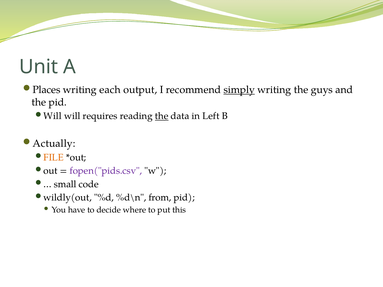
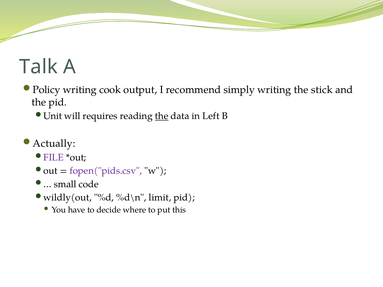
Unit: Unit -> Talk (38, 67)
Places: Places -> Policy (46, 90)
each: each -> cook (110, 90)
simply underline: present -> none (239, 90)
guys: guys -> stick (322, 90)
Will: Will -> Unit (53, 116)
FILE colour: orange -> purple (54, 158)
from: from -> limit (160, 198)
